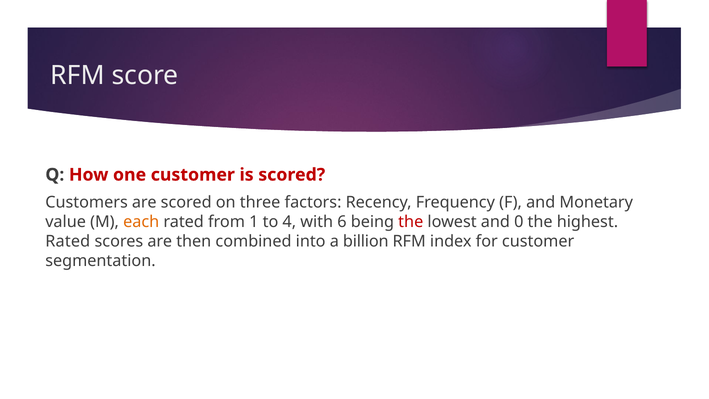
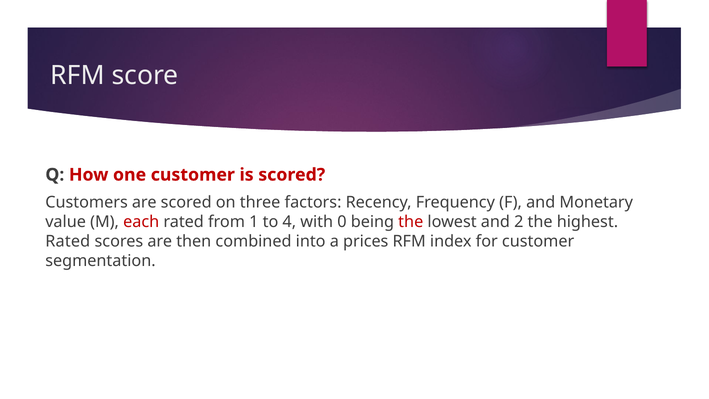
each colour: orange -> red (141, 222)
6: 6 -> 0 (342, 222)
0: 0 -> 2 (519, 222)
billion: billion -> prices (366, 241)
